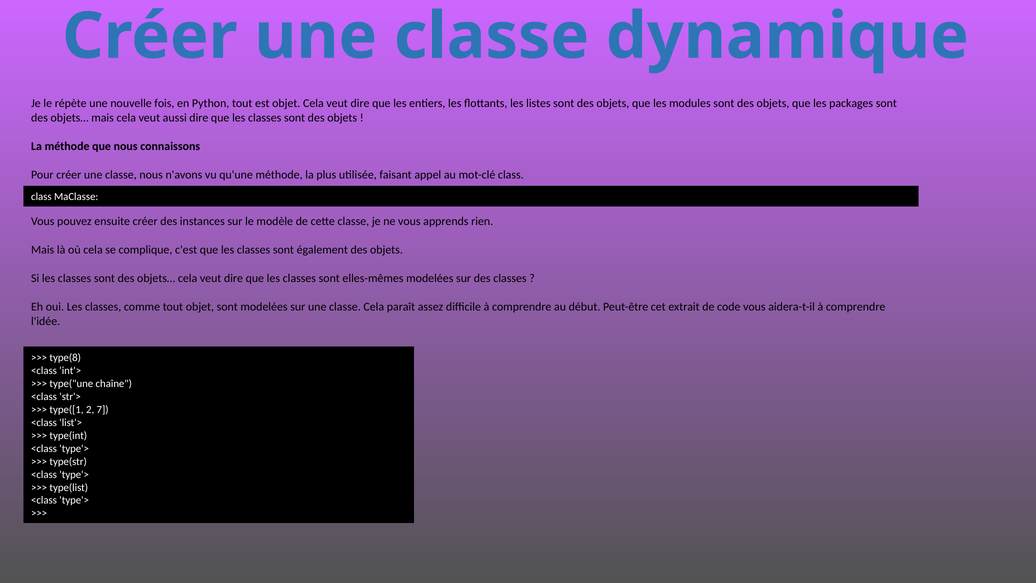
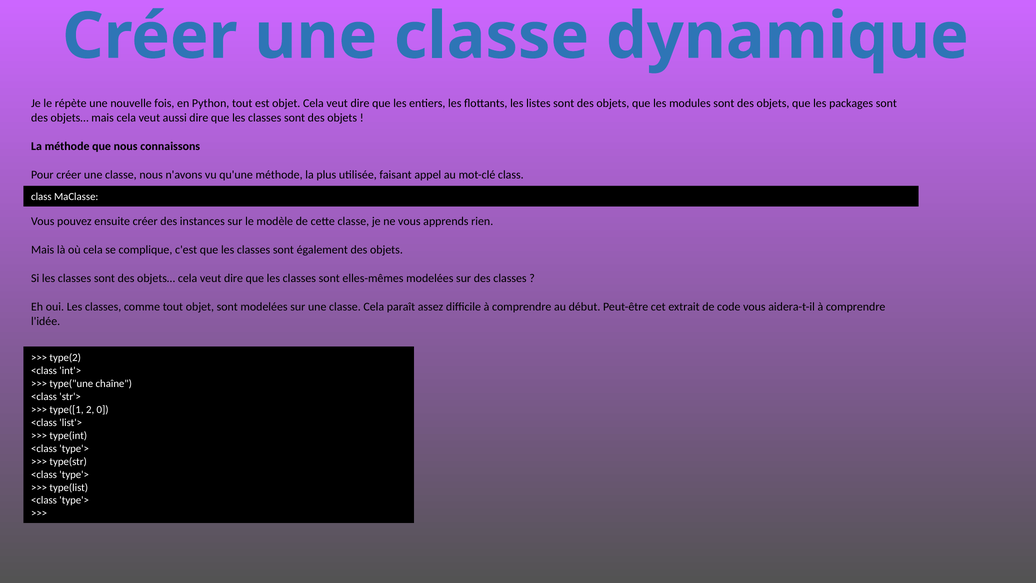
type(8: type(8 -> type(2 (65, 358)
7: 7 -> 0 (103, 409)
